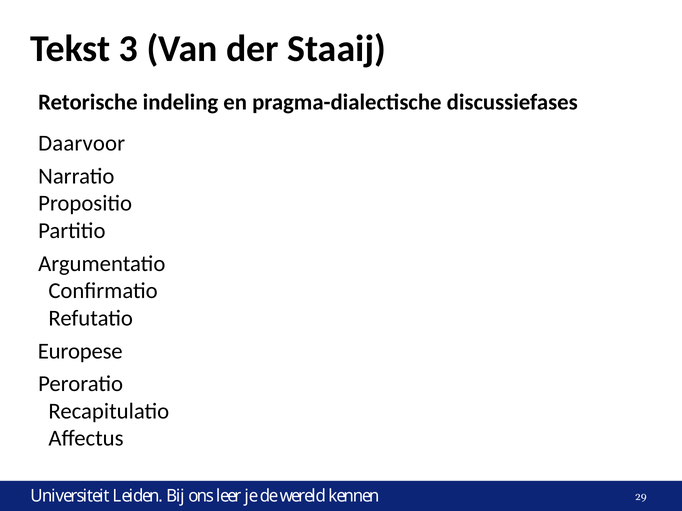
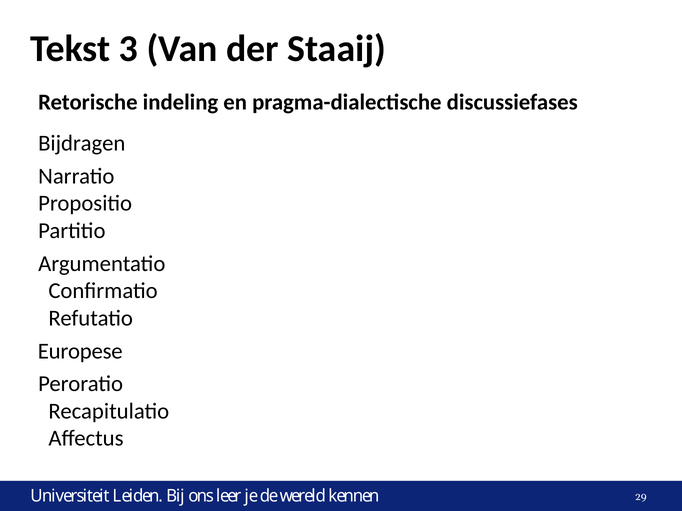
Daarvoor: Daarvoor -> Bijdragen (82, 143)
